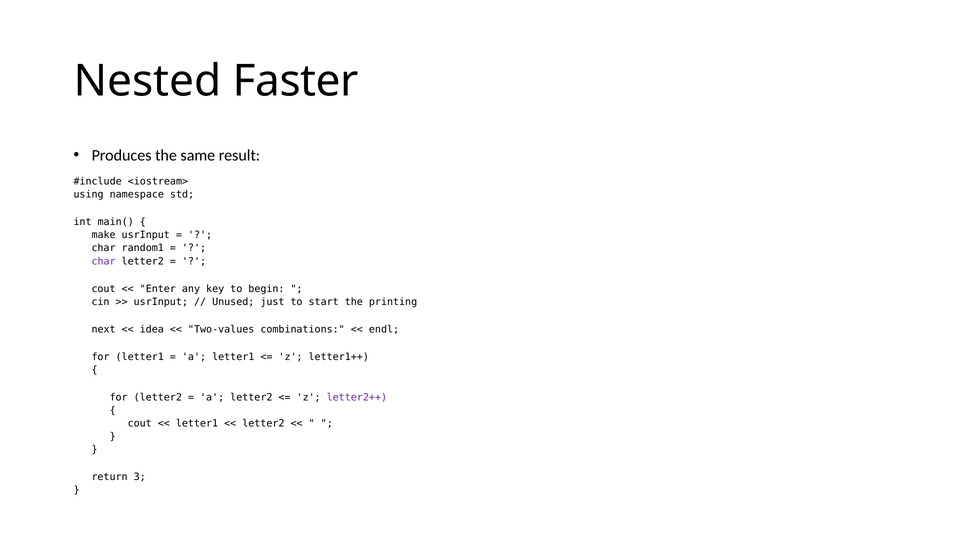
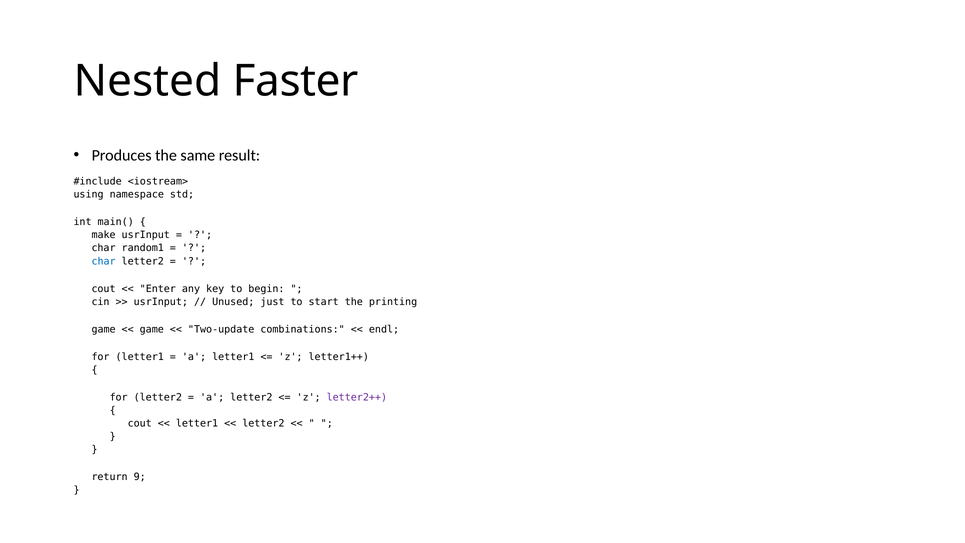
char colour: purple -> blue (104, 261)
next: next -> game (104, 329)
idea: idea -> game (152, 329)
Two-values: Two-values -> Two-update (221, 329)
3: 3 -> 9 (140, 477)
